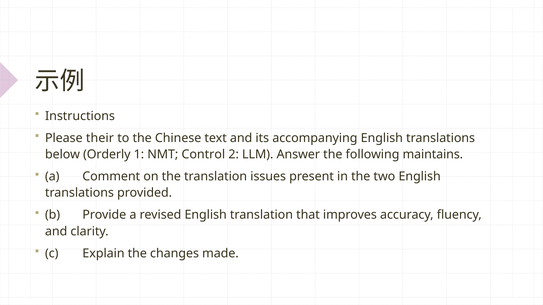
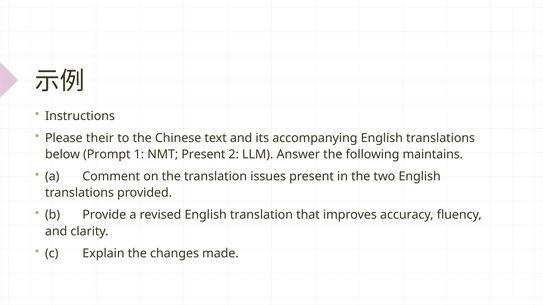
Orderly: Orderly -> Prompt (107, 155)
NMT Control: Control -> Present (203, 155)
